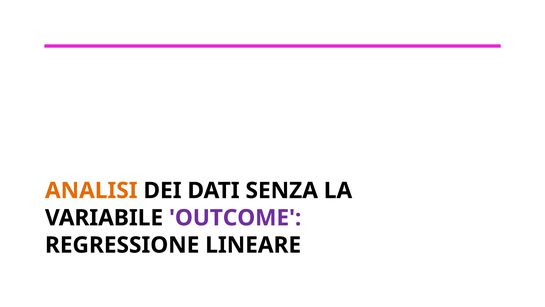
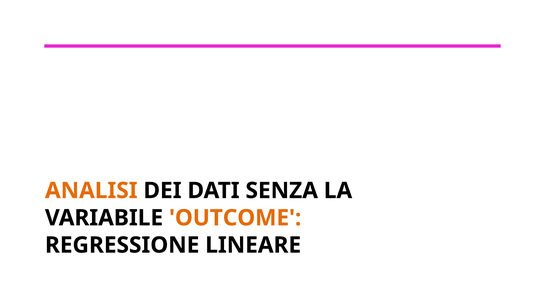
OUTCOME colour: purple -> orange (235, 218)
